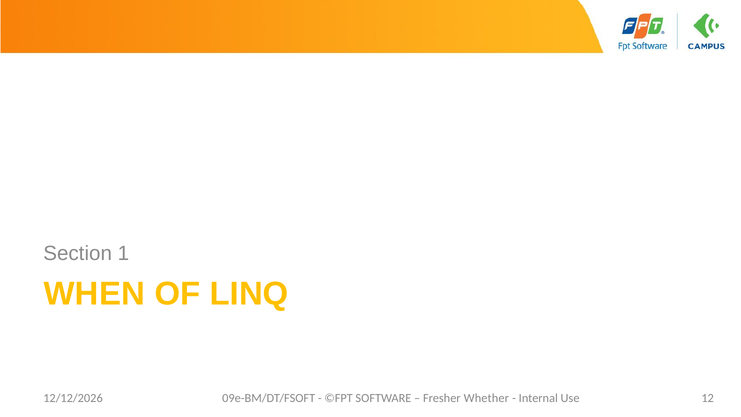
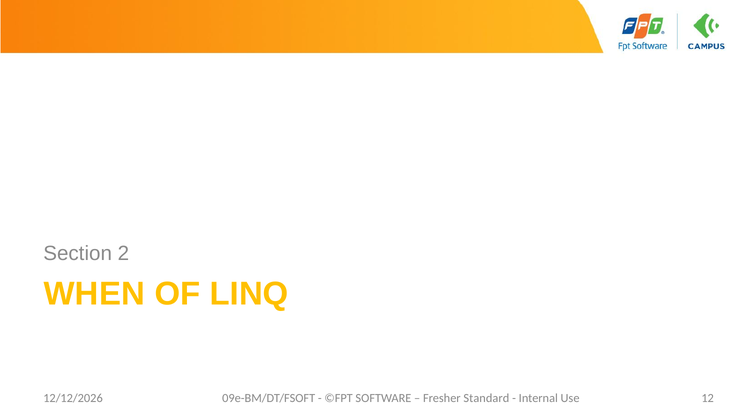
1: 1 -> 2 (123, 253)
Whether: Whether -> Standard (486, 398)
